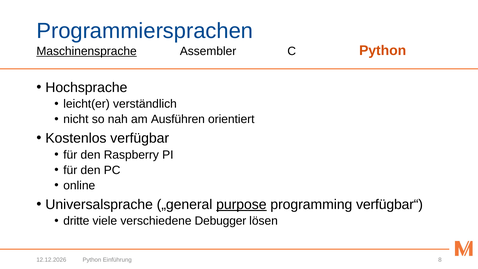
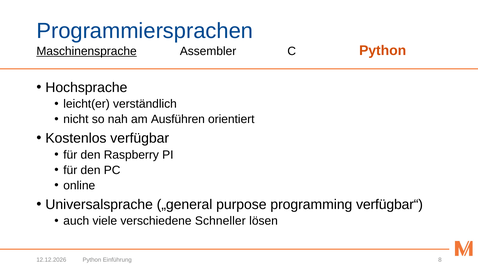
purpose underline: present -> none (241, 204)
dritte: dritte -> auch (76, 221)
Debugger: Debugger -> Schneller (220, 221)
